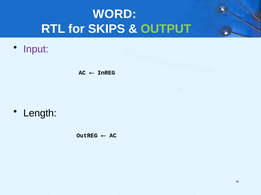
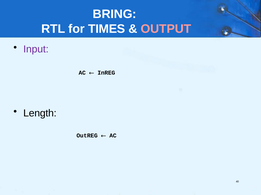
WORD: WORD -> BRING (115, 14)
SKIPS: SKIPS -> TIMES (107, 29)
OUTPUT colour: light green -> pink (166, 29)
